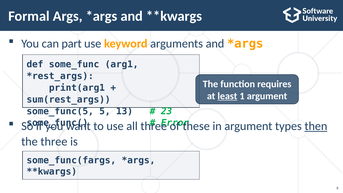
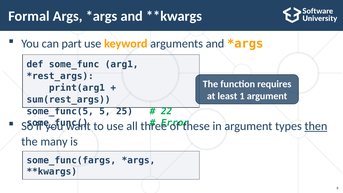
least underline: present -> none (227, 96)
13: 13 -> 25 (124, 111)
23: 23 -> 22 (167, 111)
the three: three -> many (54, 141)
